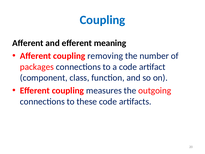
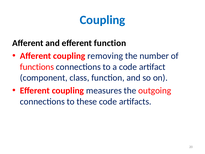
efferent meaning: meaning -> function (110, 43)
packages: packages -> functions (37, 67)
